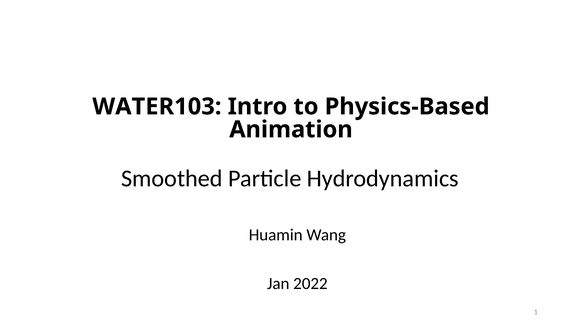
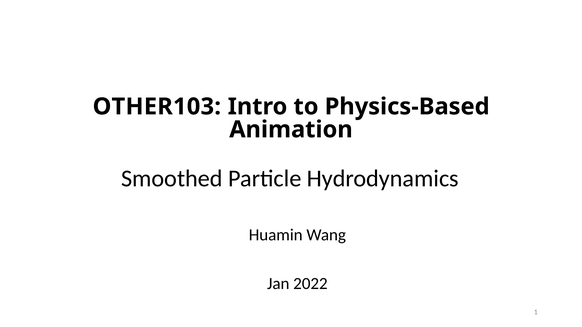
WATER103: WATER103 -> OTHER103 (157, 107)
